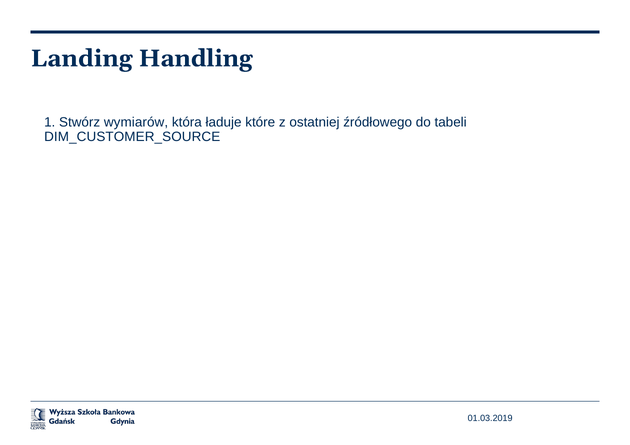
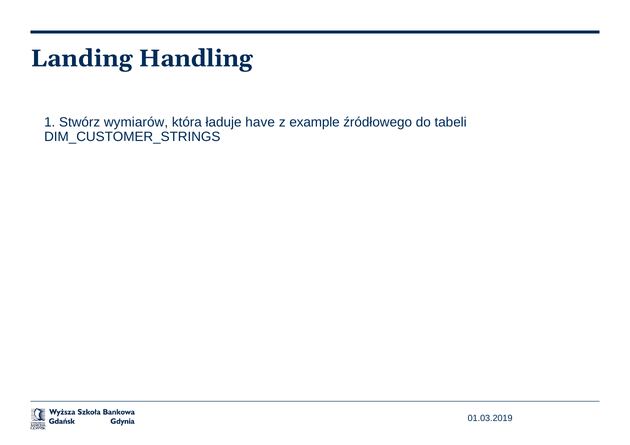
które: które -> have (260, 122)
ostatniej: ostatniej -> example (315, 122)
DIM_CUSTOMER_SOURCE: DIM_CUSTOMER_SOURCE -> DIM_CUSTOMER_STRINGS (132, 137)
